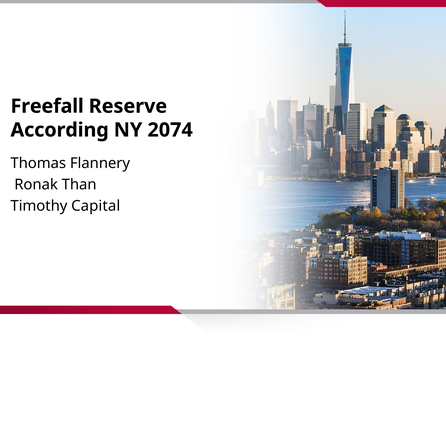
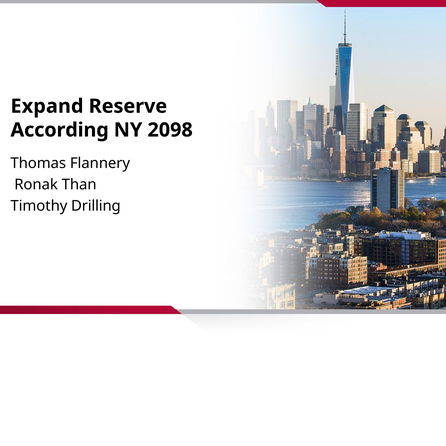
Freefall: Freefall -> Expand (47, 106)
2074: 2074 -> 2098 (170, 130)
Capital: Capital -> Drilling (96, 206)
